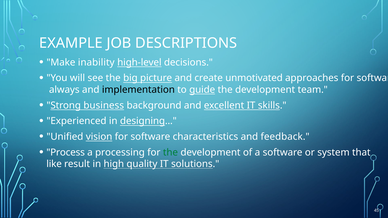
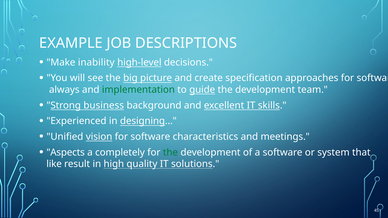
unmotivated: unmotivated -> specification (254, 78)
implementation colour: black -> green (138, 90)
feedback: feedback -> meetings (285, 137)
Process: Process -> Aspects (66, 153)
processing: processing -> completely (120, 153)
